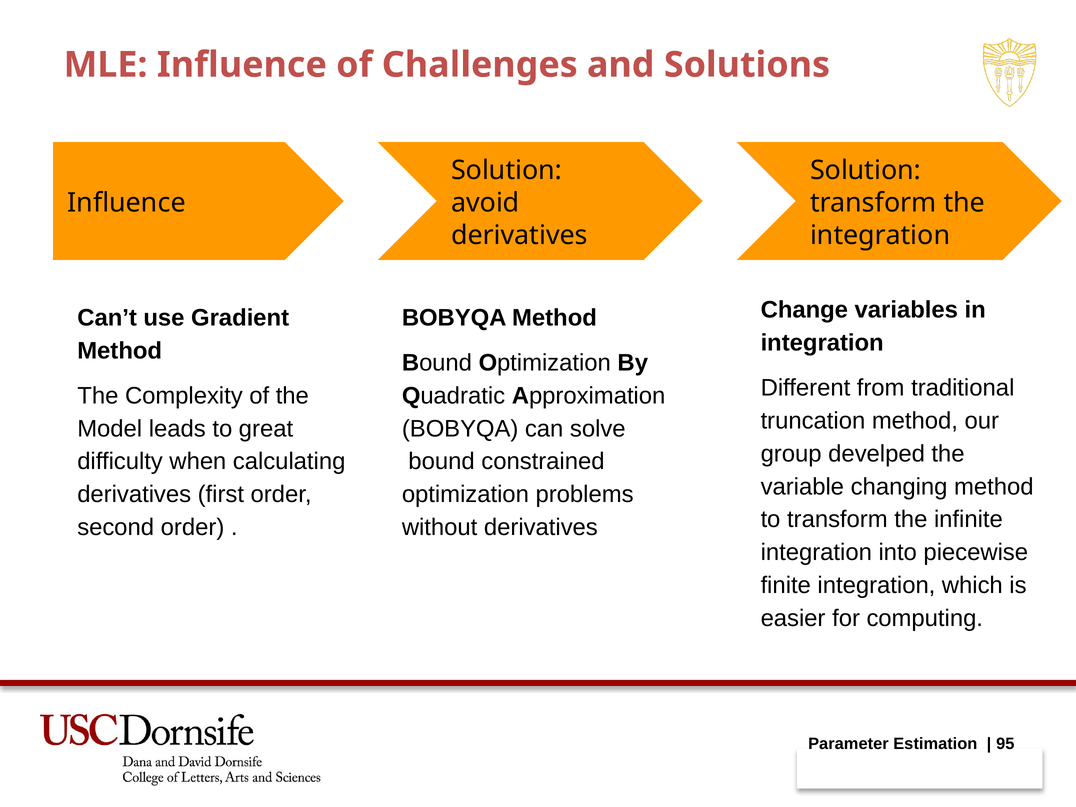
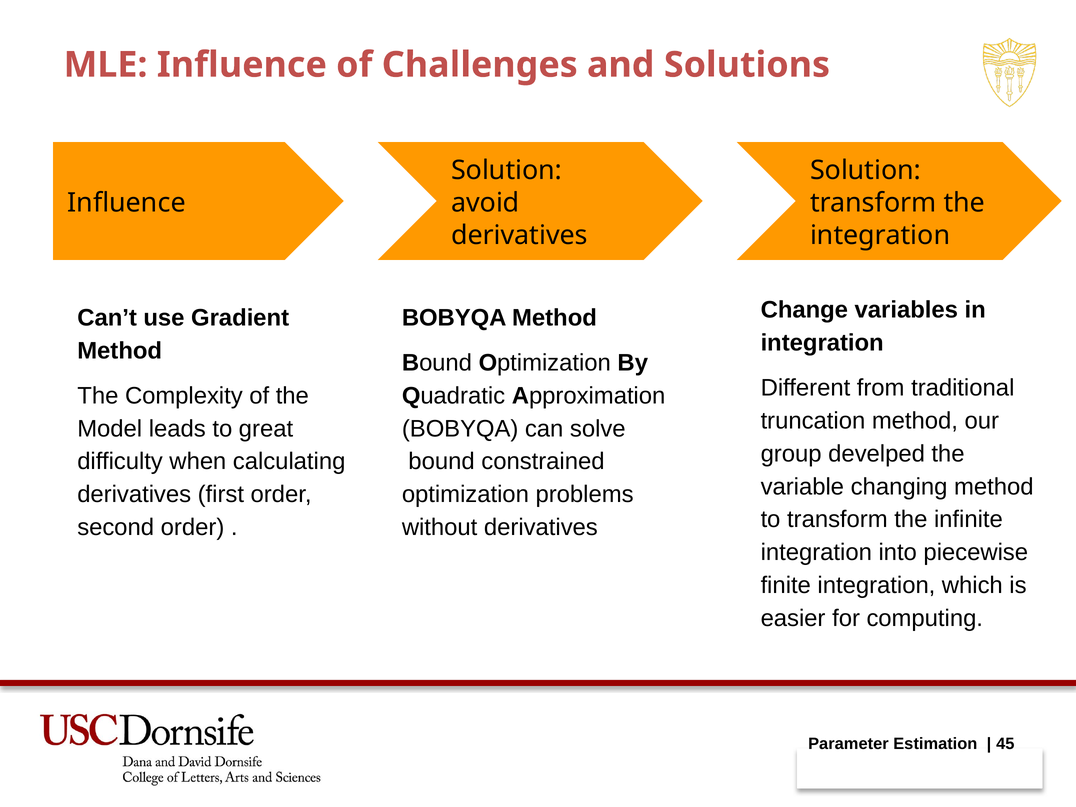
95: 95 -> 45 (1005, 744)
